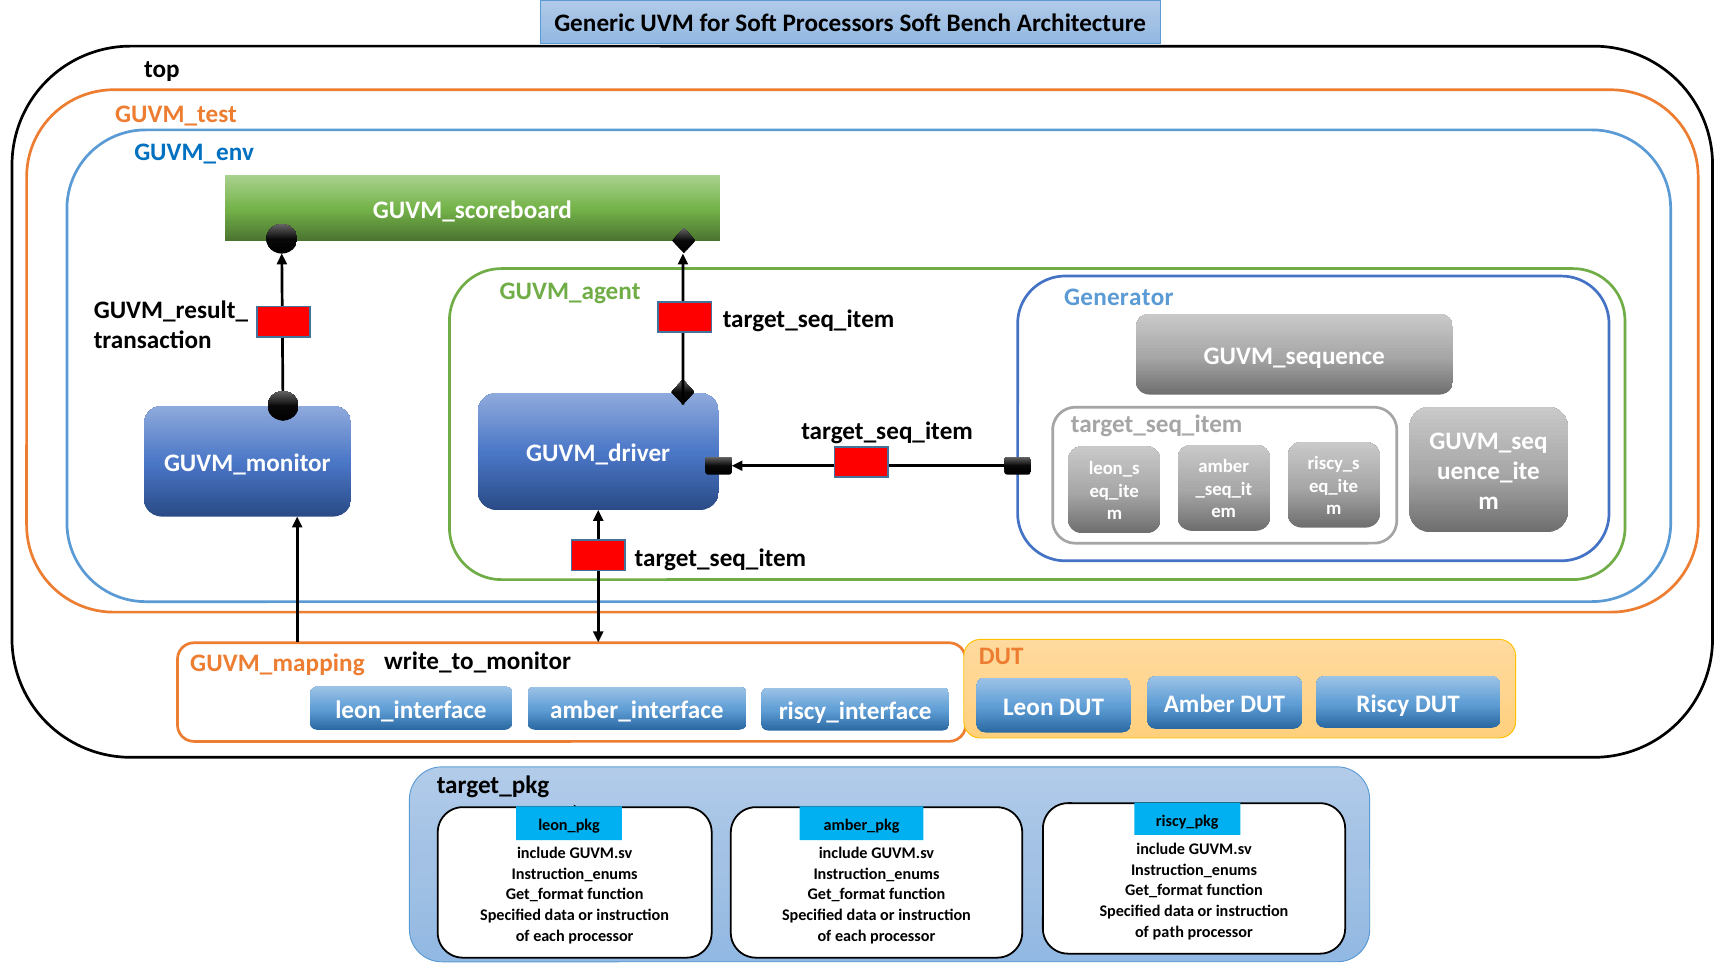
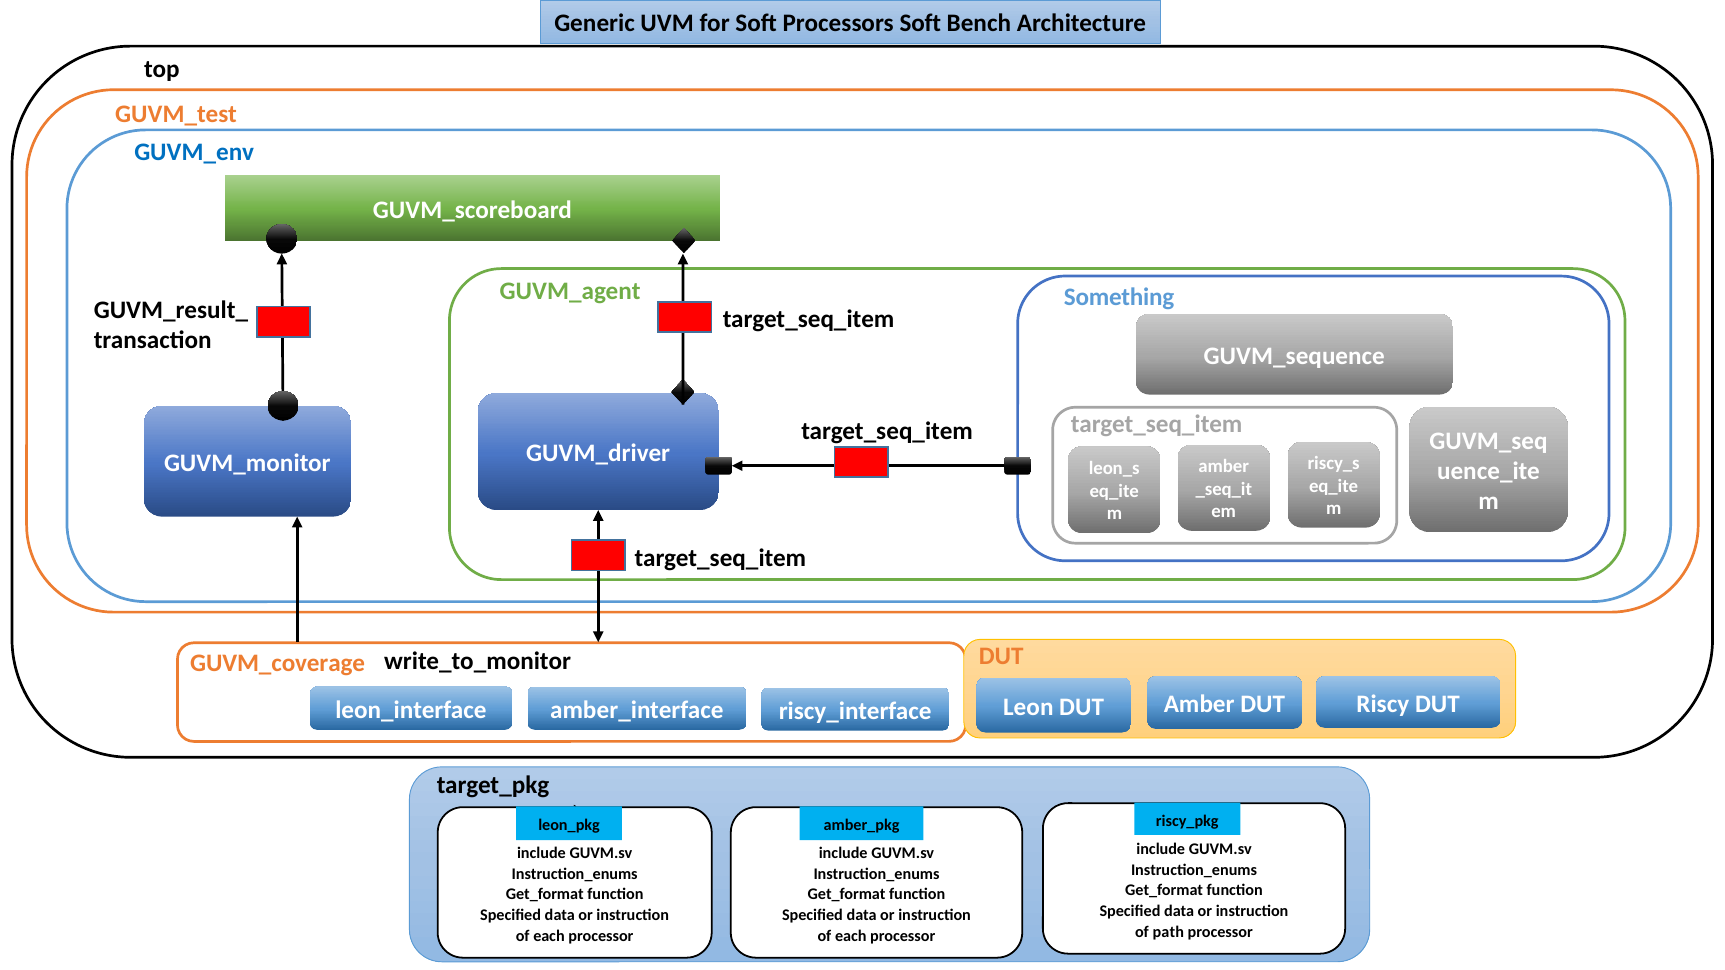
Generator: Generator -> Something (1119, 297)
GUVM_mapping: GUVM_mapping -> GUVM_coverage (278, 663)
